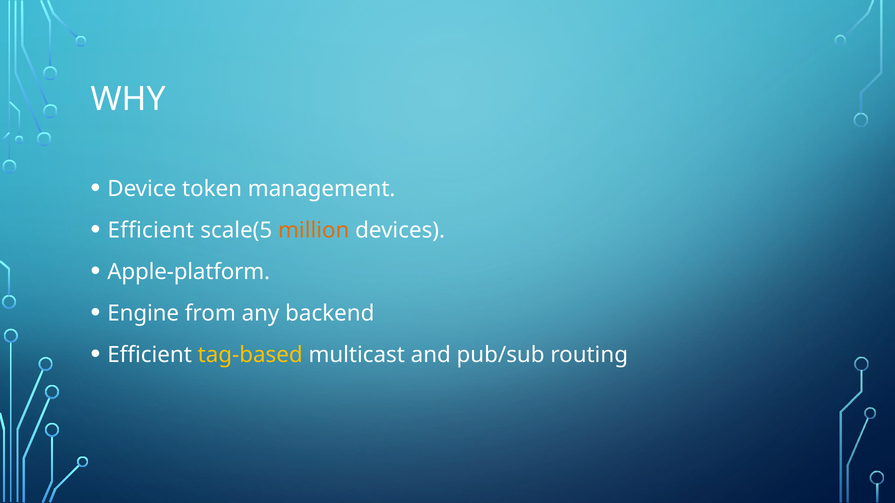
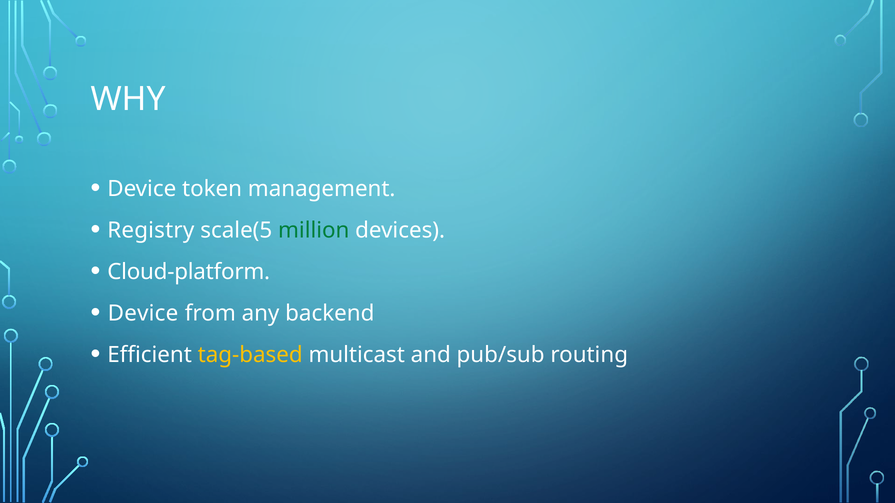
Efficient: Efficient -> Registry (151, 230)
million colour: orange -> green (314, 230)
Apple-platform: Apple-platform -> Cloud-platform (189, 272)
Engine: Engine -> Device (143, 313)
